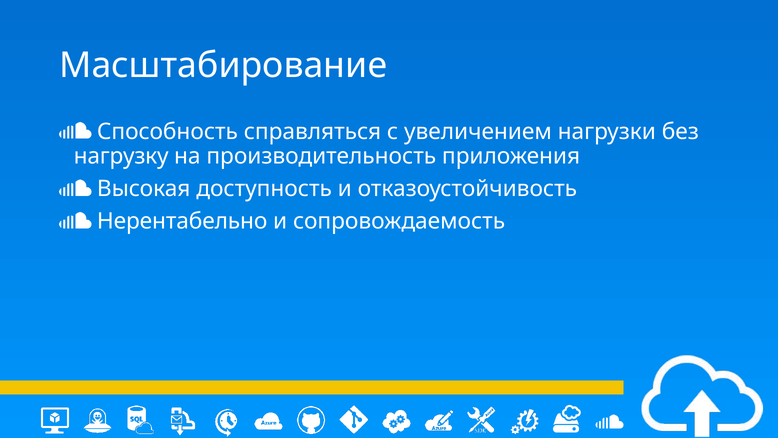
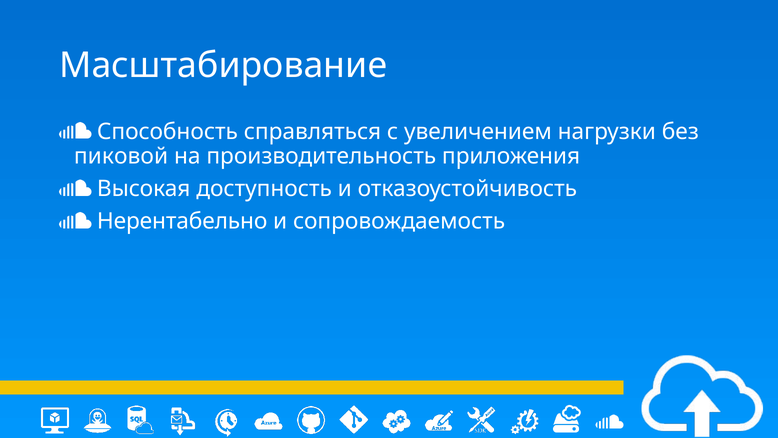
нагрузку: нагрузку -> пиковой (121, 156)
